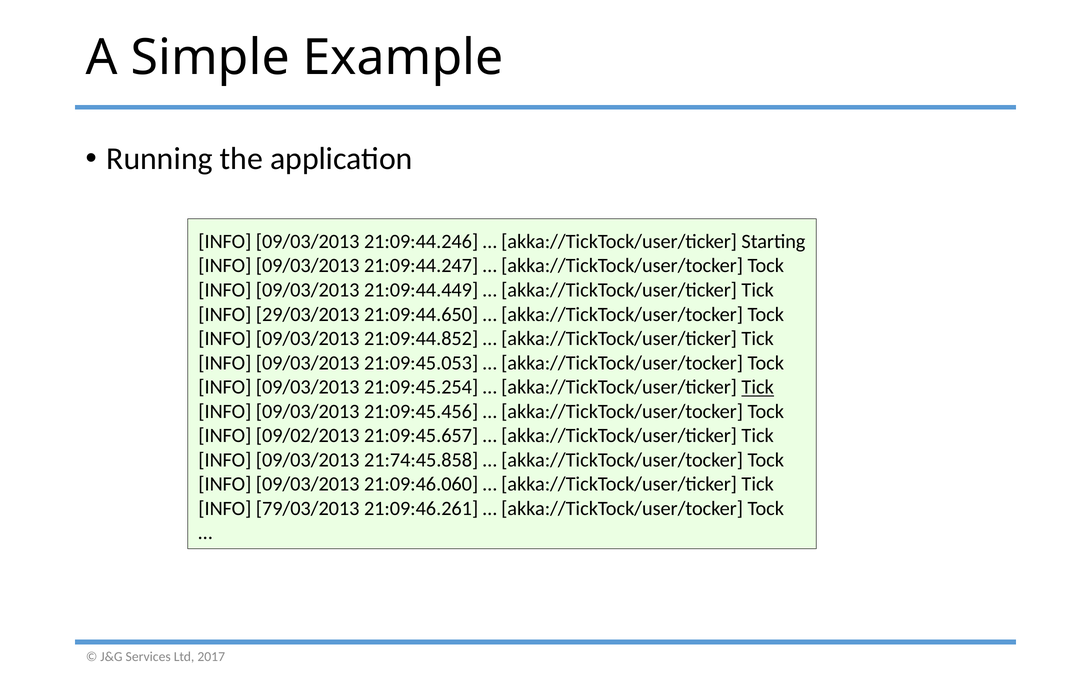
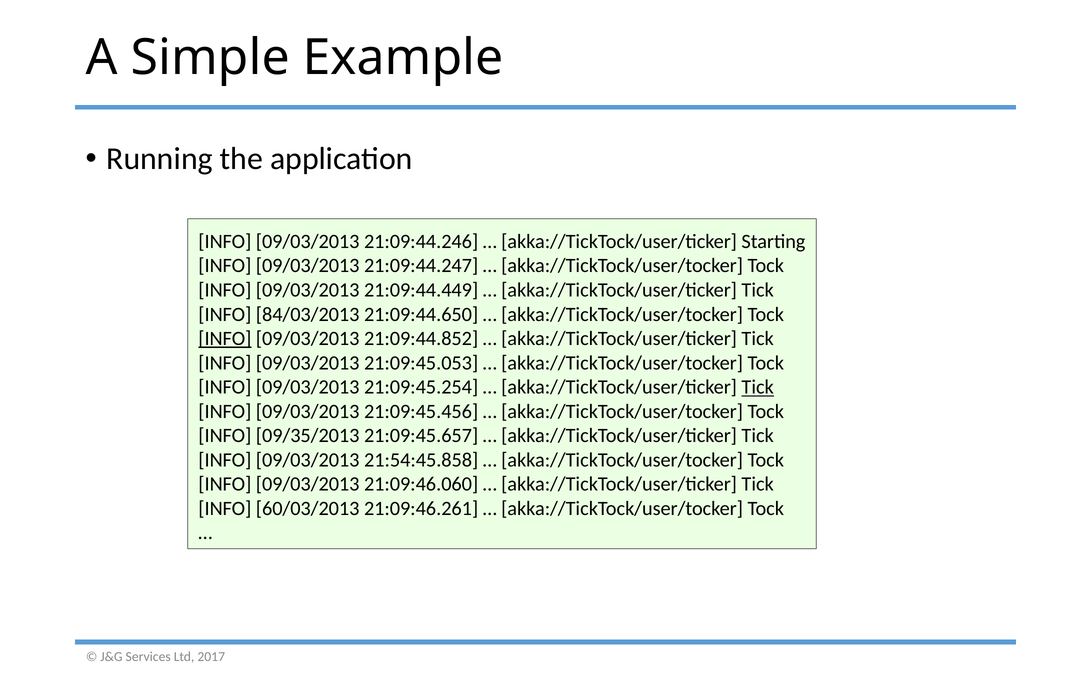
29/03/2013: 29/03/2013 -> 84/03/2013 (308, 314)
INFO underline: none -> present (225, 339)
09/02/2013: 09/02/2013 -> 09/35/2013 (308, 436)
21:74:45.858: 21:74:45.858 -> 21:54:45.858 (421, 460)
79/03/2013: 79/03/2013 -> 60/03/2013 (308, 508)
